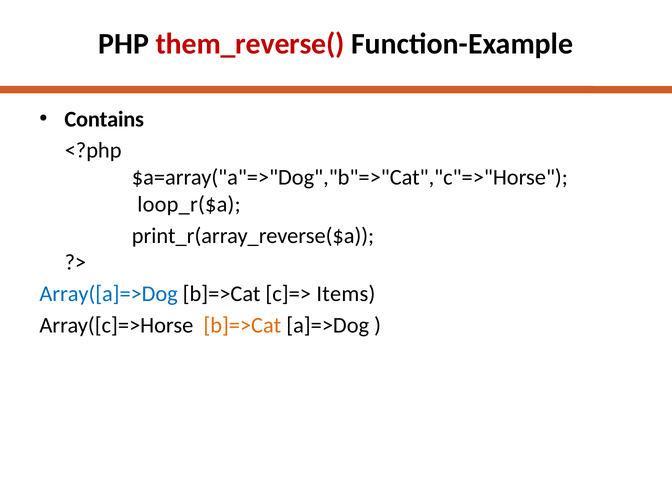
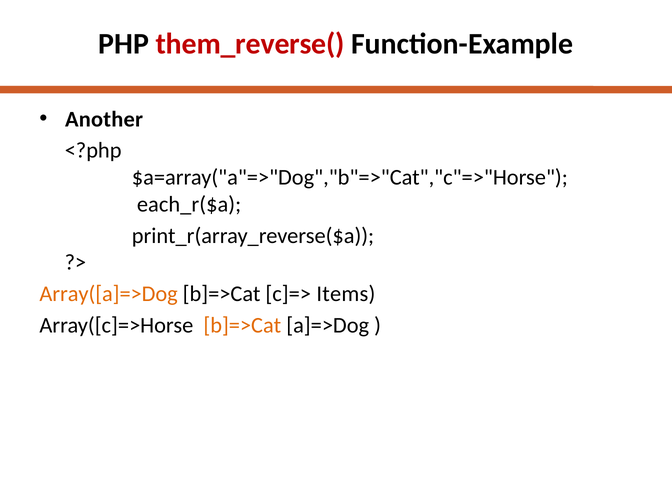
Contains: Contains -> Another (104, 119)
loop_r($a: loop_r($a -> each_r($a (189, 204)
Array([a]=>Dog colour: blue -> orange (109, 294)
